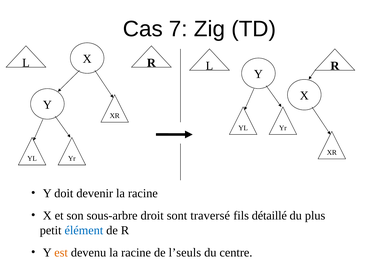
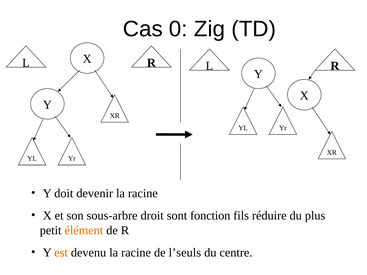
7: 7 -> 0 (178, 29)
traversé: traversé -> fonction (210, 216)
détaillé: détaillé -> réduire (269, 216)
élément colour: blue -> orange (84, 231)
